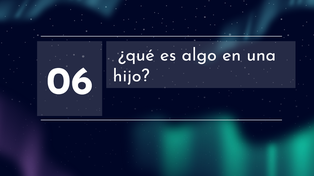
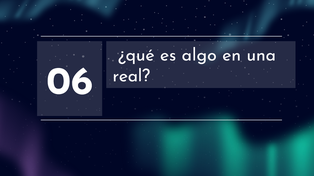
hijo: hijo -> real (131, 76)
